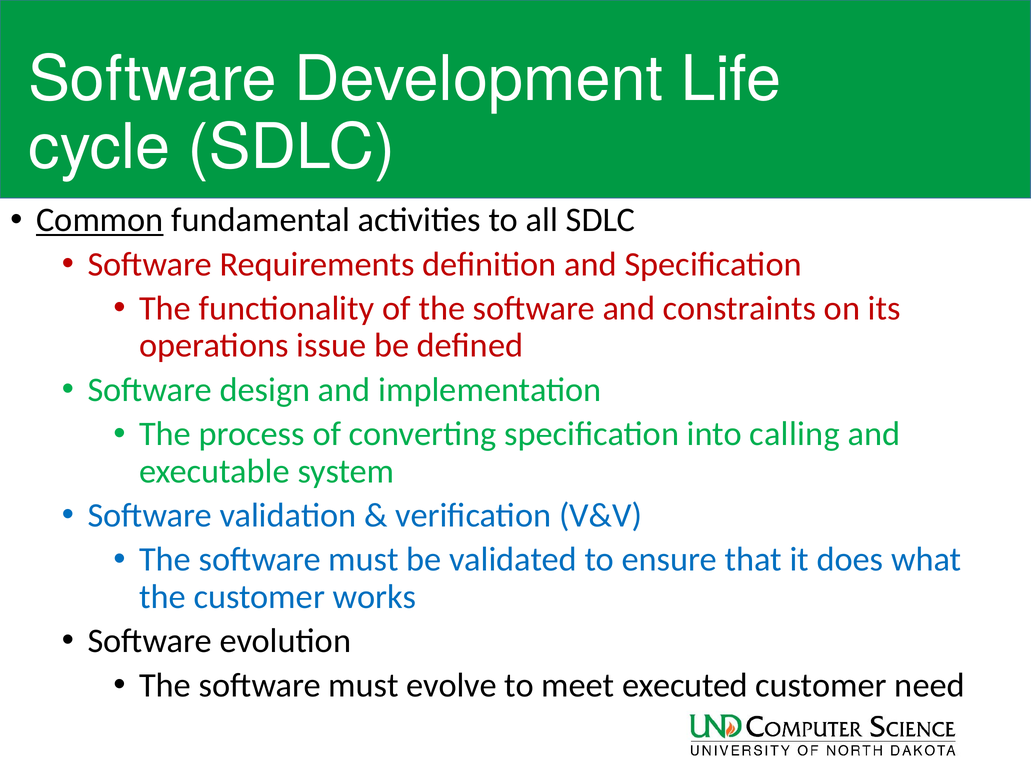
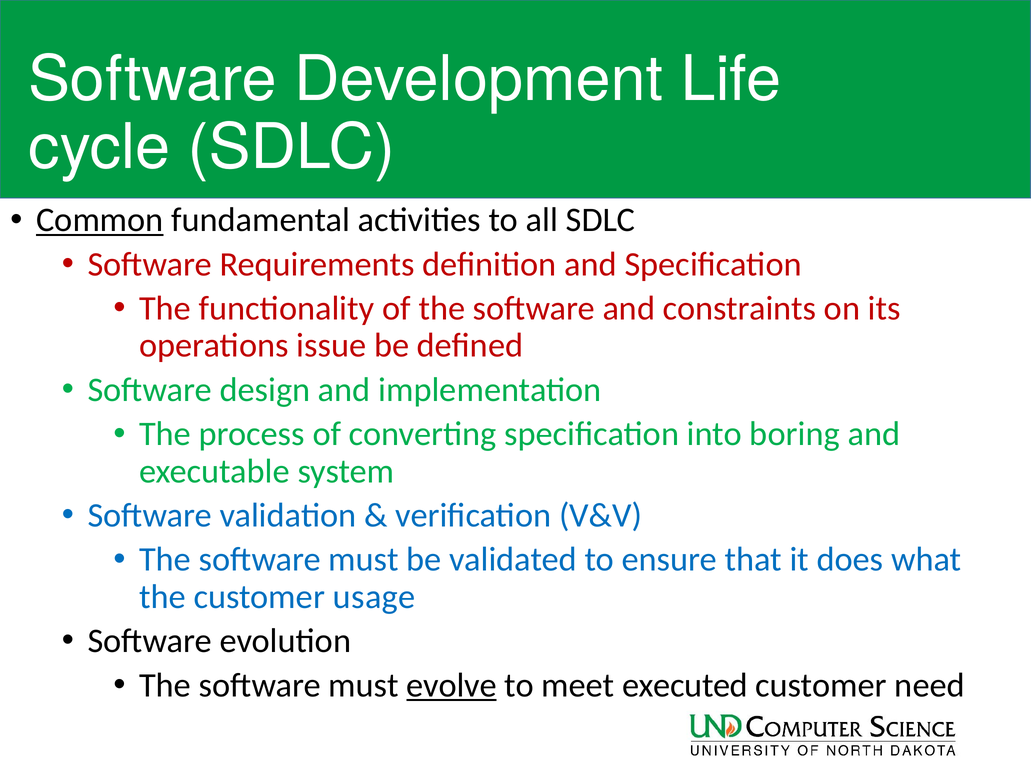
calling: calling -> boring (795, 434)
works: works -> usage (374, 597)
evolve underline: none -> present (452, 685)
